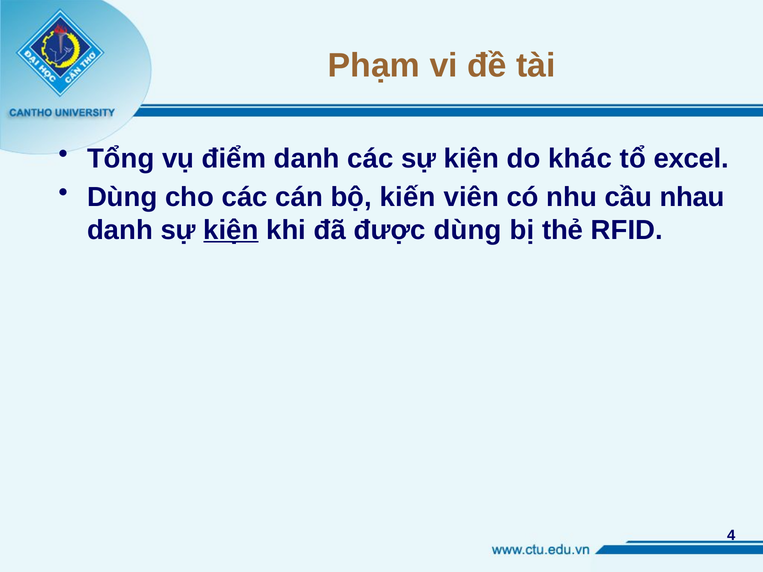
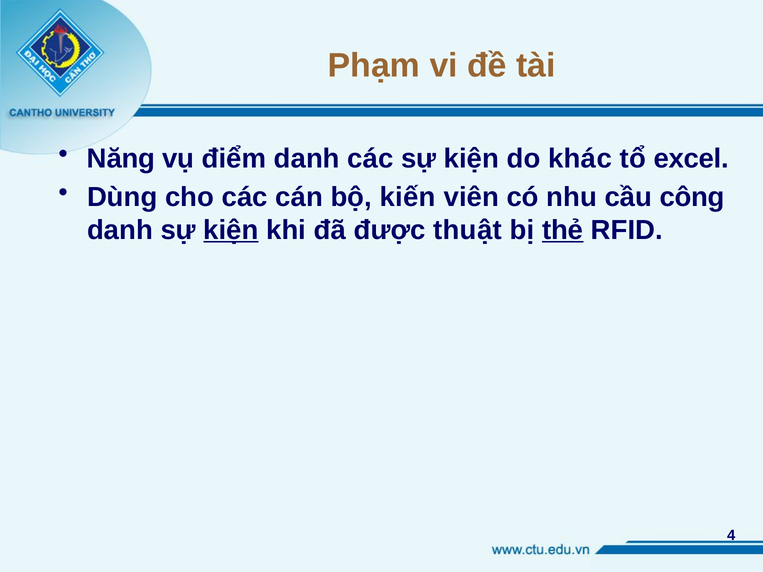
Tổng: Tổng -> Năng (121, 159)
nhau: nhau -> công (692, 197)
được dùng: dùng -> thuật (468, 230)
thẻ underline: none -> present (563, 230)
